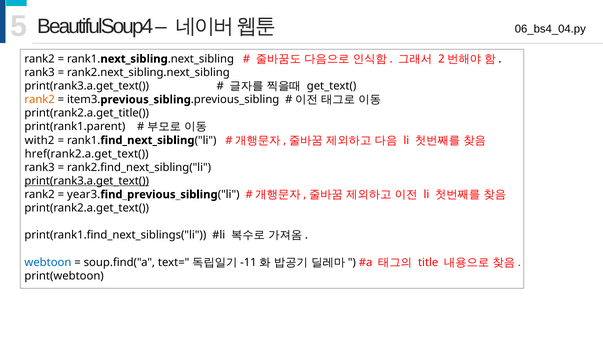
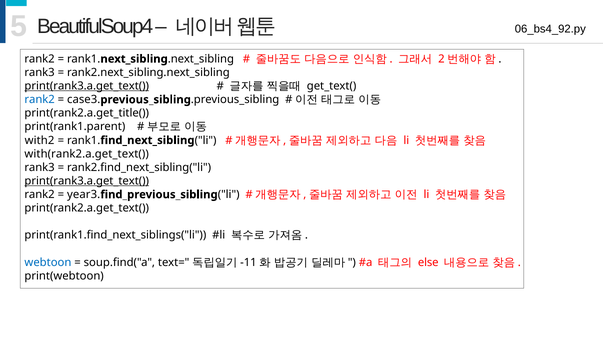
06_bs4_04.py: 06_bs4_04.py -> 06_bs4_92.py (550, 29)
print(rank3.a.get_text( underline: none -> present (87, 86)
rank2 colour: orange -> blue (40, 100)
item3: item3 -> case3 (84, 100)
href(rank2.a.get_text(: href(rank2.a.get_text( -> with(rank2.a.get_text( (87, 154)
title: title -> else (428, 262)
